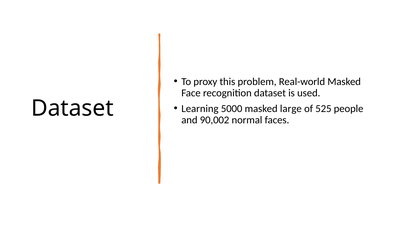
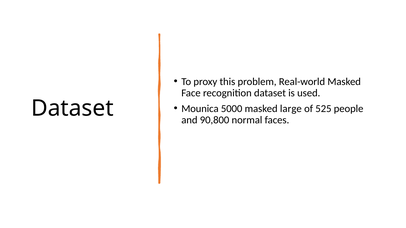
Learning: Learning -> Mounica (200, 109)
90,002: 90,002 -> 90,800 (215, 120)
